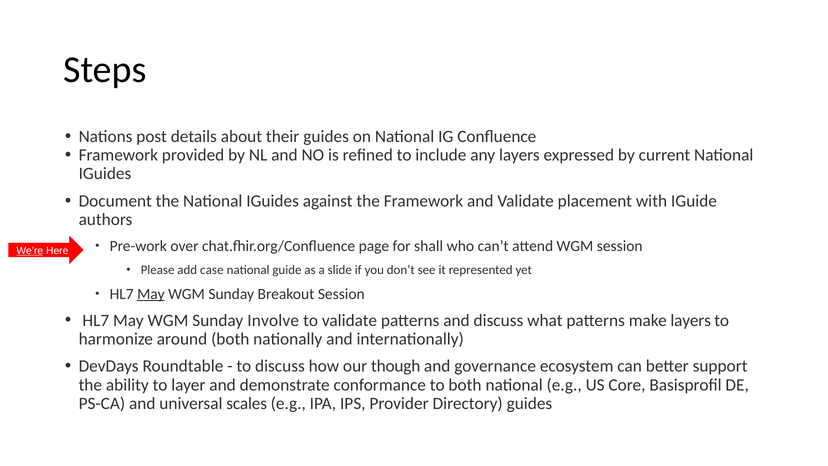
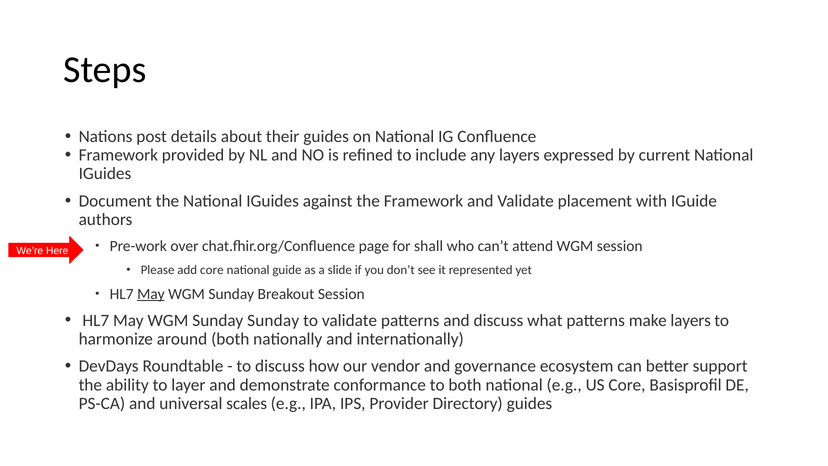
We’re underline: present -> none (30, 250)
add case: case -> core (212, 270)
Sunday Involve: Involve -> Sunday (273, 320)
though: though -> vendor (396, 366)
